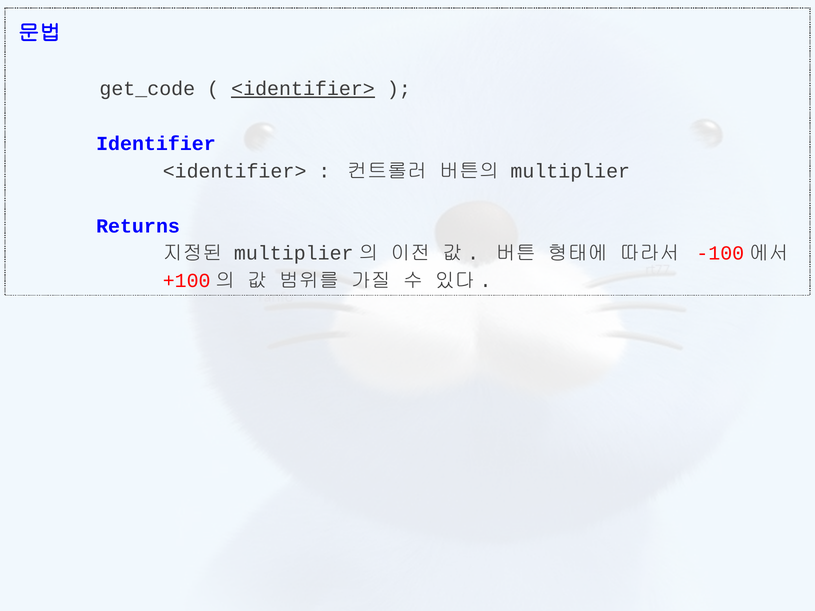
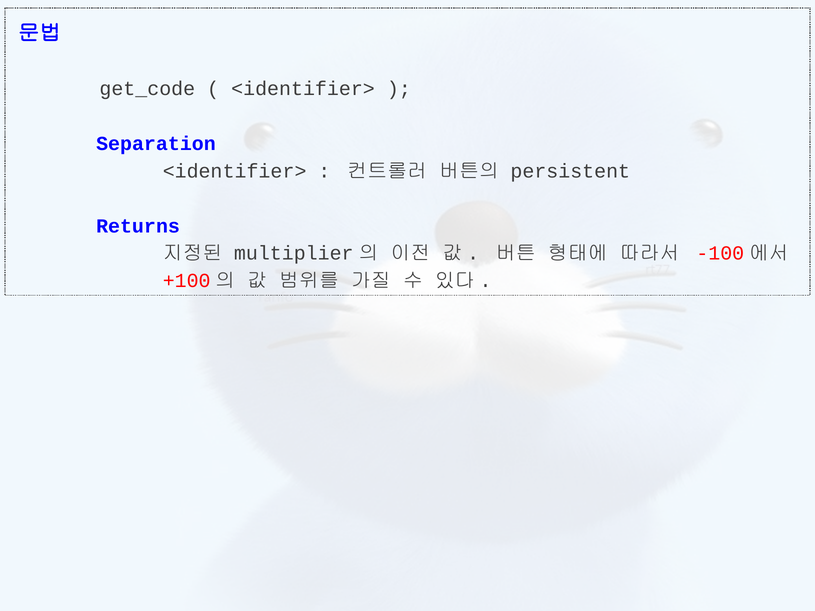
<identifier> underline: present -> none (303, 89)
Identifier: Identifier -> Separation (156, 144)
multiplier: multiplier -> persistent (570, 171)
